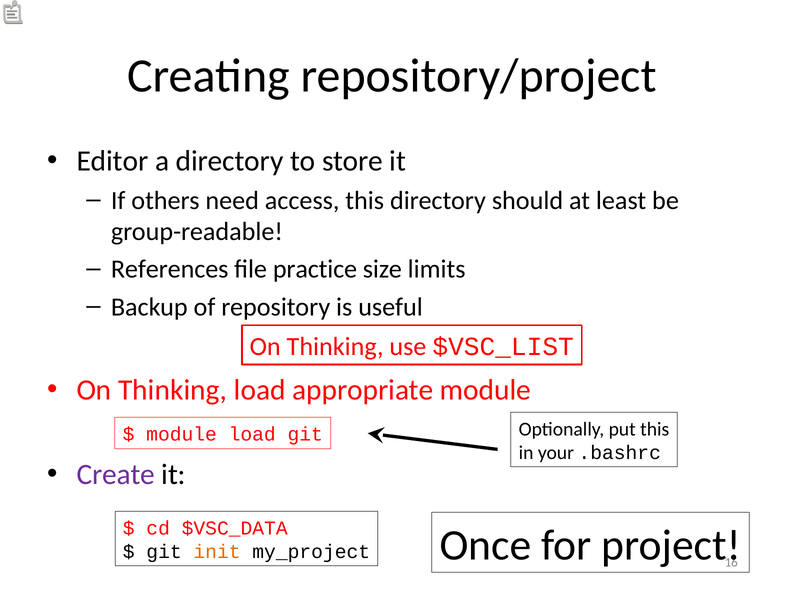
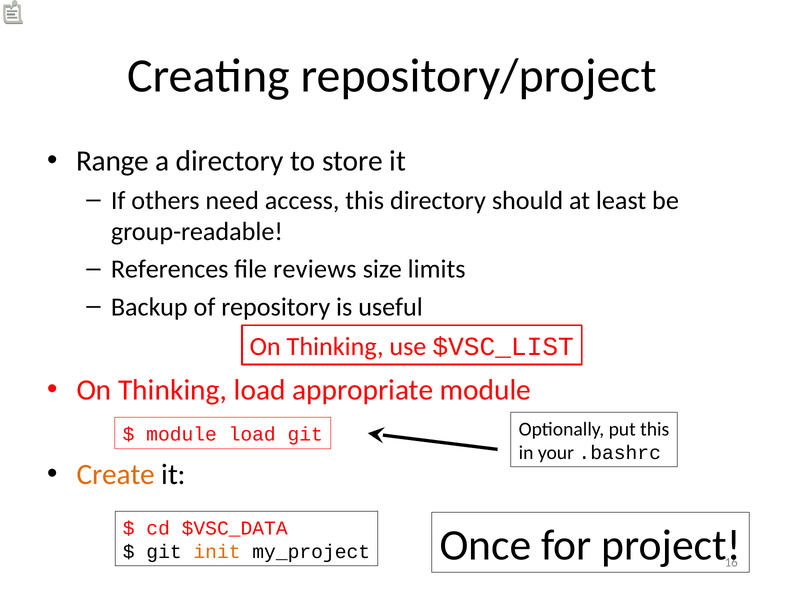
Editor: Editor -> Range (113, 161)
practice: practice -> reviews (315, 269)
Create colour: purple -> orange (116, 474)
